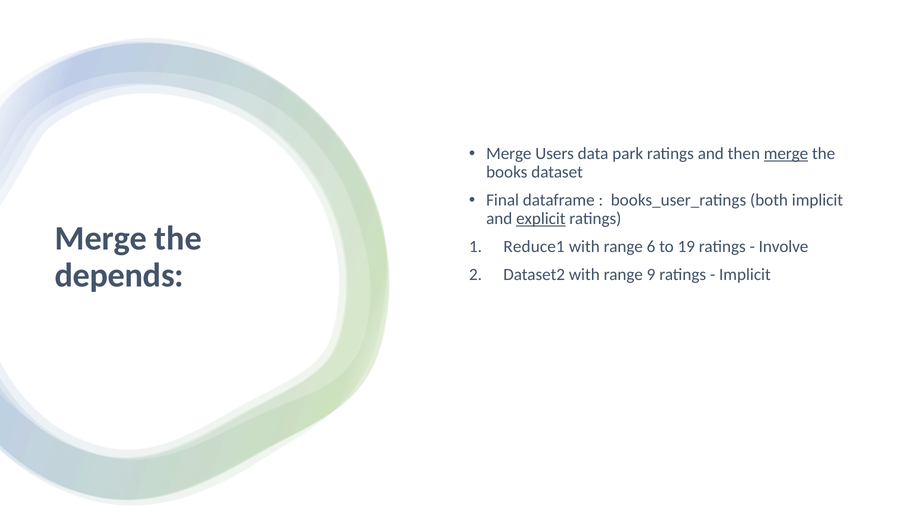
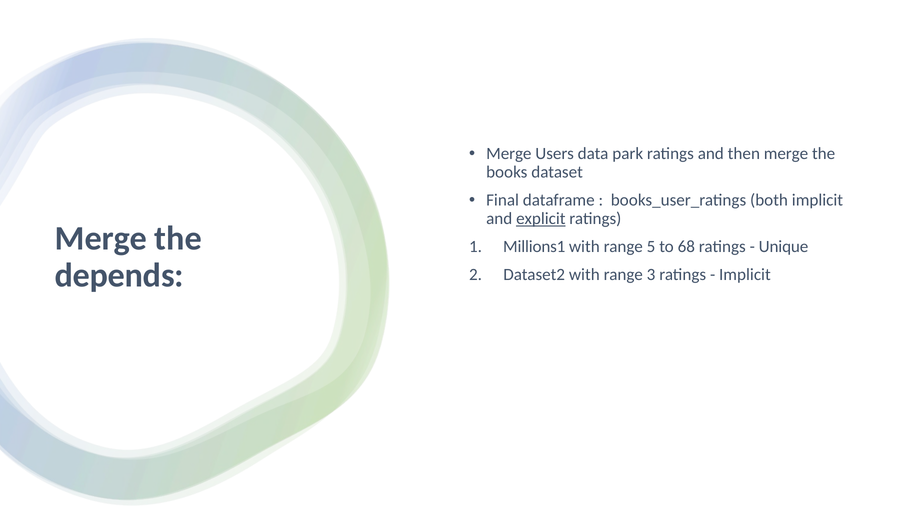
merge underline: present -> none (786, 153)
Reduce1: Reduce1 -> Millions1 (534, 246)
6: 6 -> 5 (651, 246)
19: 19 -> 68 (686, 246)
Involve: Involve -> Unique (784, 246)
9: 9 -> 3 (651, 275)
